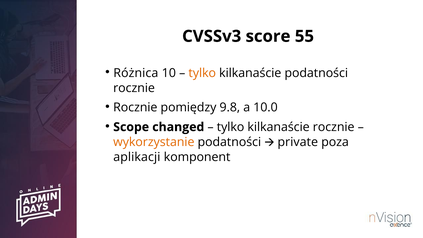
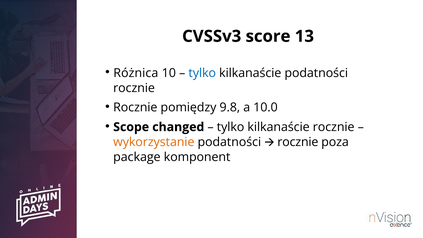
55: 55 -> 13 (304, 36)
tylko colour: orange -> blue (202, 73)
private: private -> rocznie (298, 142)
aplikacji: aplikacji -> package (137, 157)
